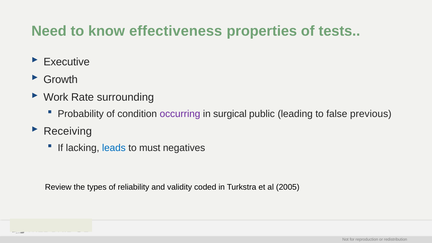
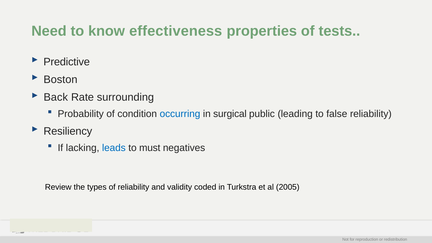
Executive: Executive -> Predictive (67, 62)
Growth: Growth -> Boston (60, 80)
Work: Work -> Back (56, 97)
occurring colour: purple -> blue (180, 114)
false previous: previous -> reliability (371, 114)
Receiving: Receiving -> Resiliency (68, 131)
